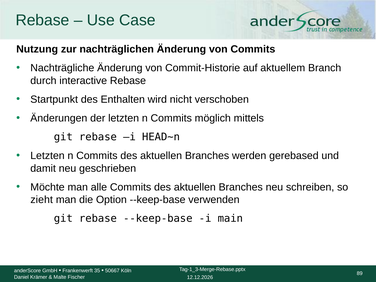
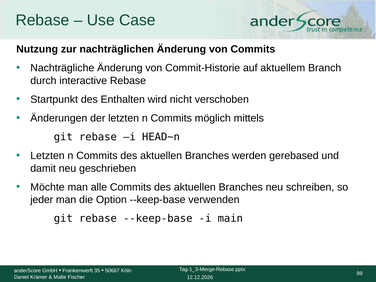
zieht: zieht -> jeder (42, 200)
